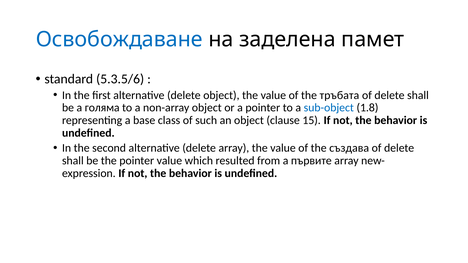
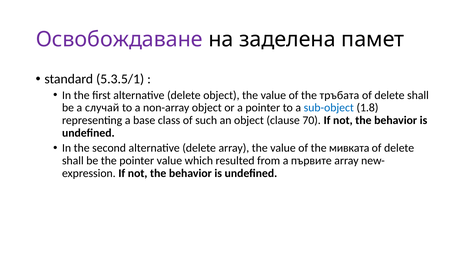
Освобождаване colour: blue -> purple (119, 39)
5.3.5/6: 5.3.5/6 -> 5.3.5/1 (120, 79)
голяма: голяма -> случай (102, 108)
15: 15 -> 70 (312, 121)
създава: създава -> мивката (349, 148)
